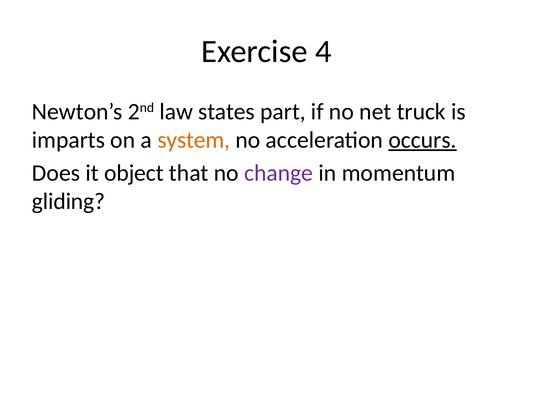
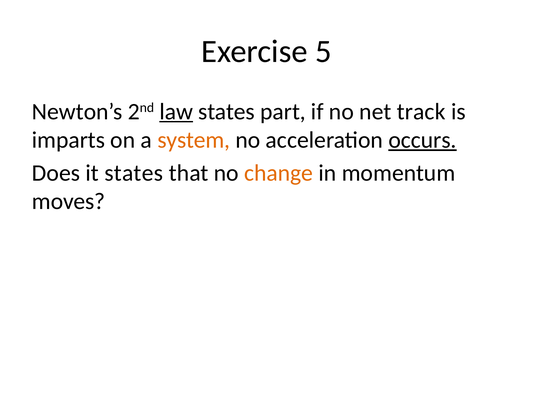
4: 4 -> 5 (323, 52)
law underline: none -> present (176, 112)
truck: truck -> track (421, 112)
it object: object -> states (134, 173)
change colour: purple -> orange (279, 173)
gliding: gliding -> moves (69, 202)
